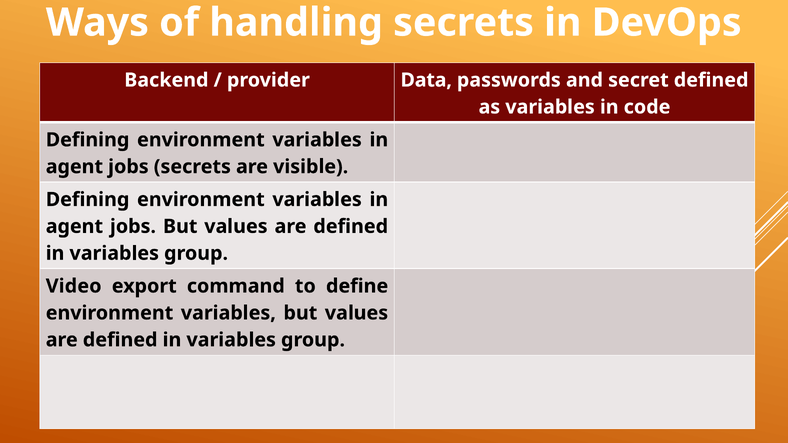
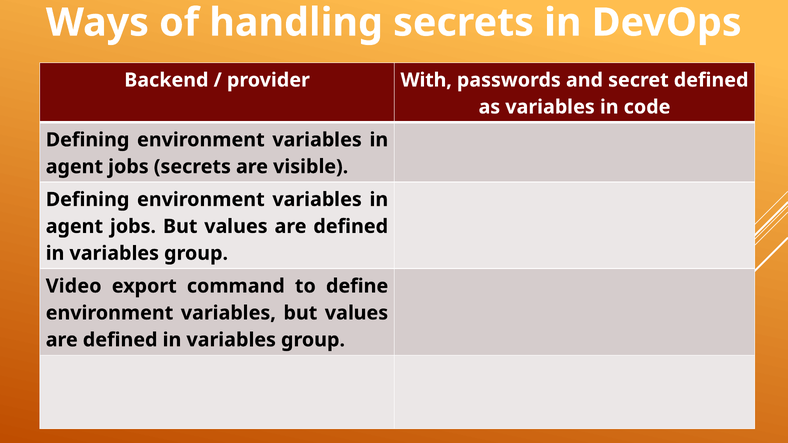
Data: Data -> With (426, 80)
